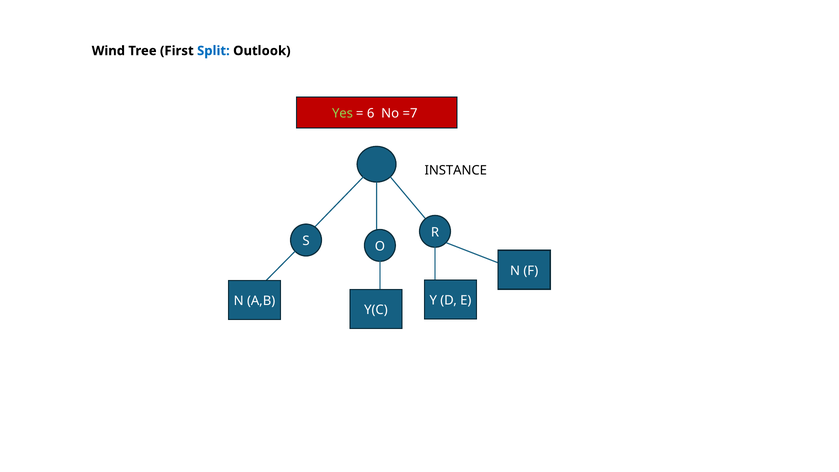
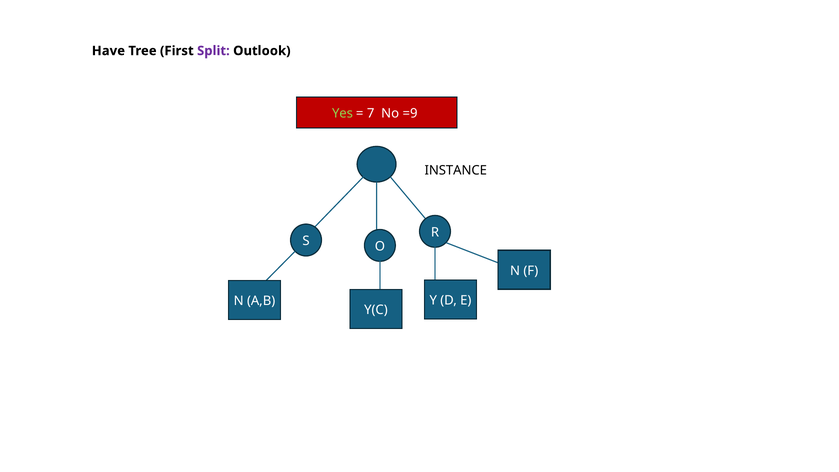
Wind: Wind -> Have (108, 51)
Split colour: blue -> purple (213, 51)
6: 6 -> 7 (371, 113)
=7: =7 -> =9 (410, 113)
